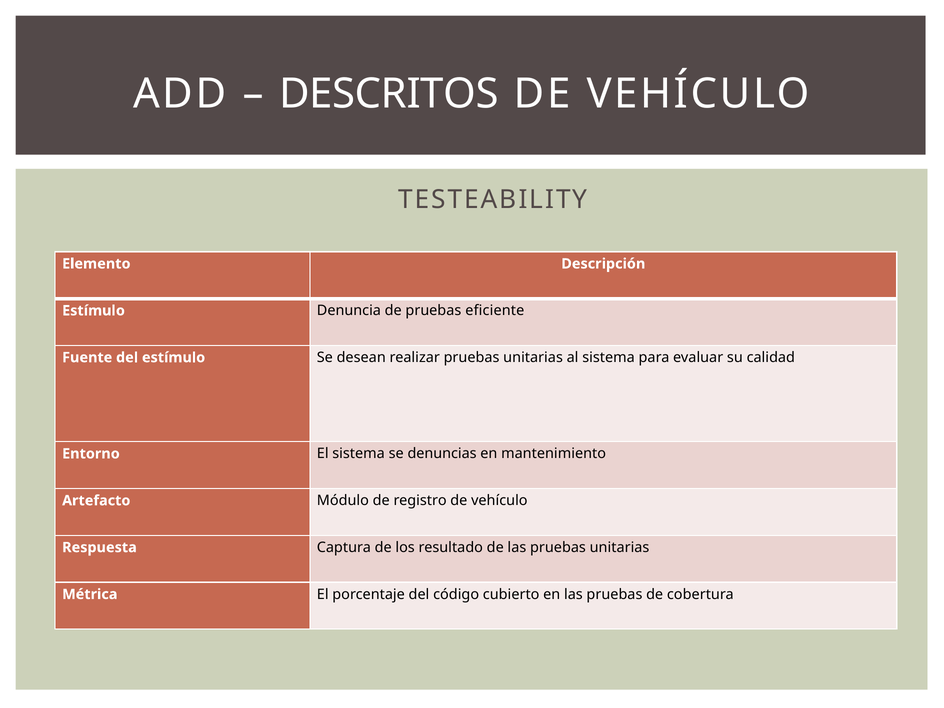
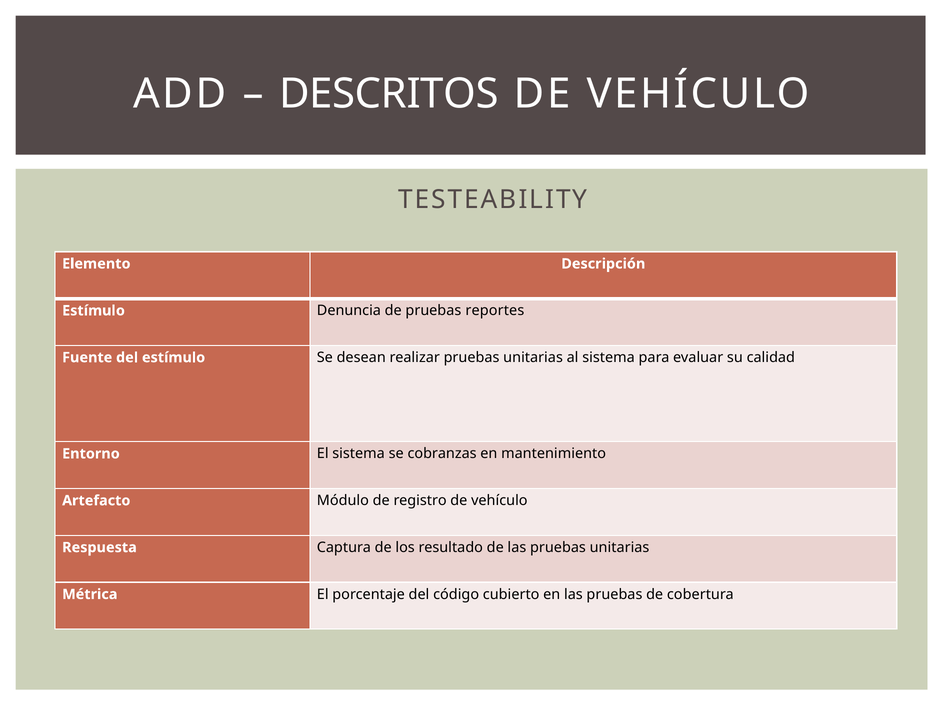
eficiente: eficiente -> reportes (495, 311)
denuncias: denuncias -> cobranzas (442, 454)
